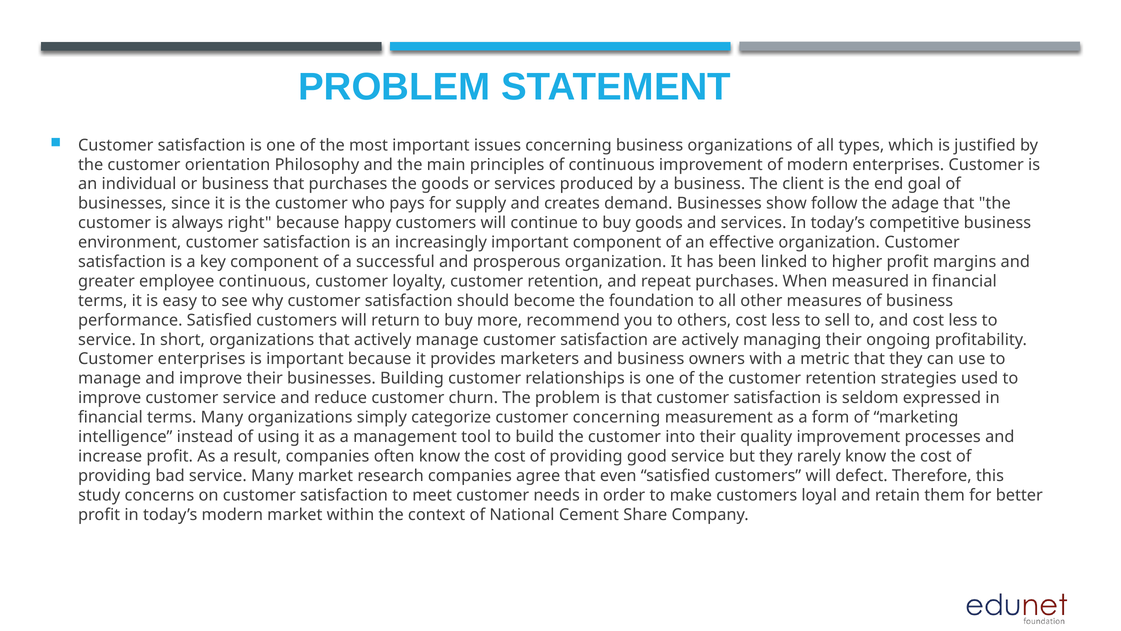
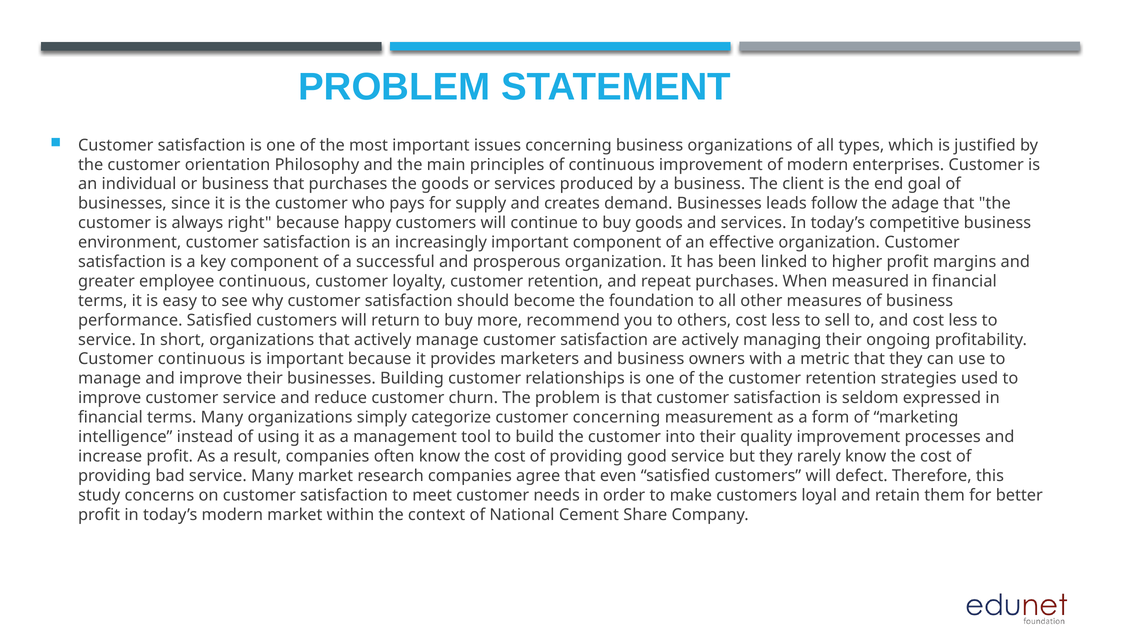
show: show -> leads (786, 203)
Customer enterprises: enterprises -> continuous (202, 359)
